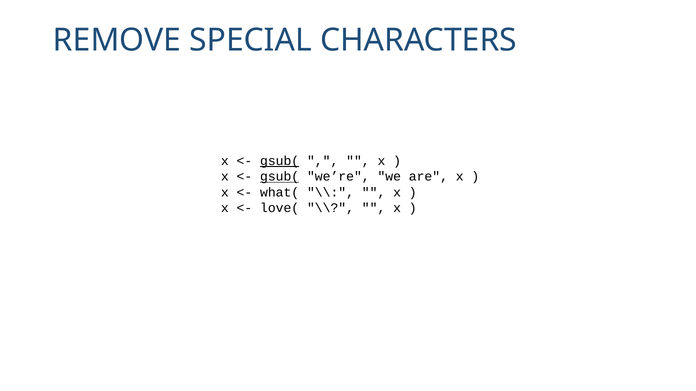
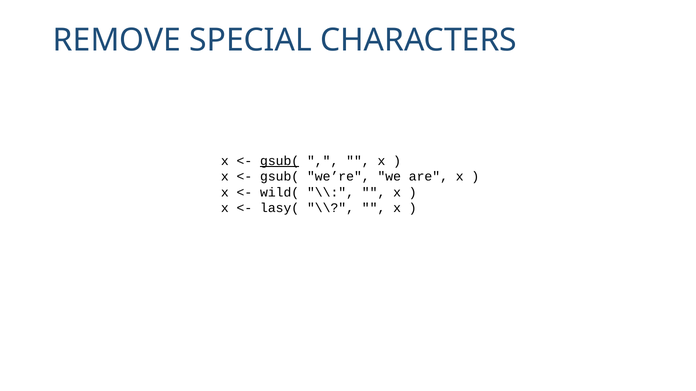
gsub( underline: present -> none (280, 177)
what(: what( -> wild( (280, 193)
love(: love( -> lasy( (280, 208)
